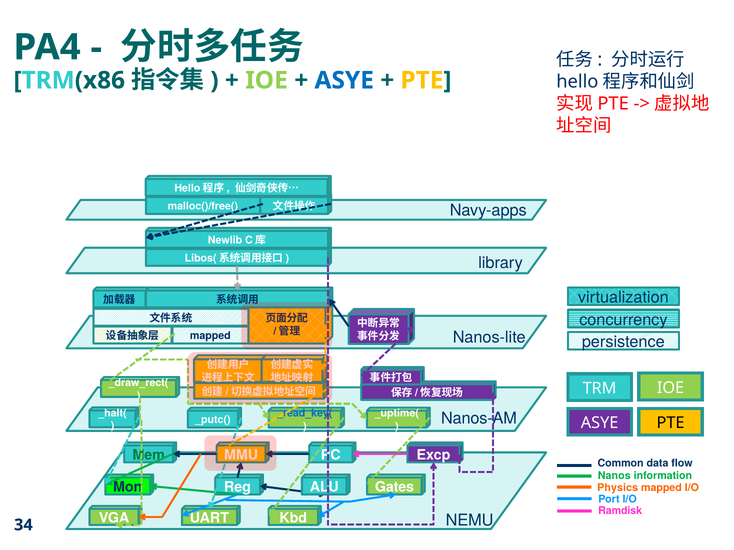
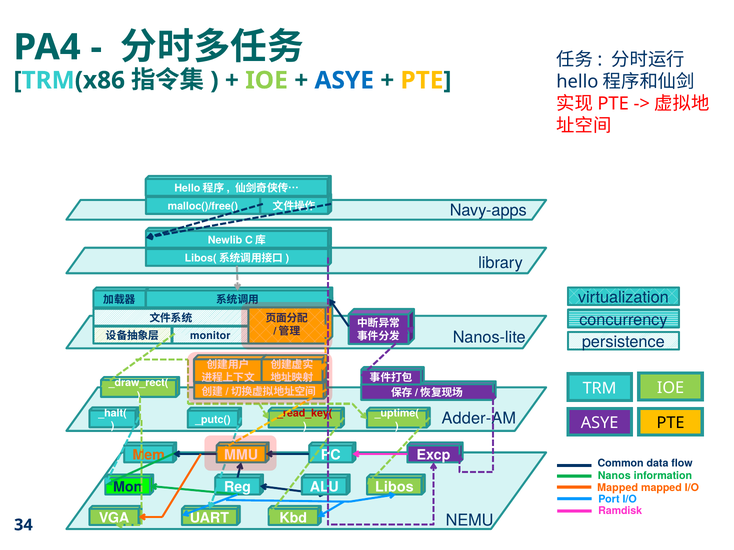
mapped: mapped -> monitor (210, 336)
_read_key( colour: blue -> red (305, 414)
Nanos-AM: Nanos-AM -> Adder-AM (479, 419)
Mem colour: green -> orange (149, 455)
Gates: Gates -> Libos (394, 487)
Physics: Physics -> Mapped (618, 488)
